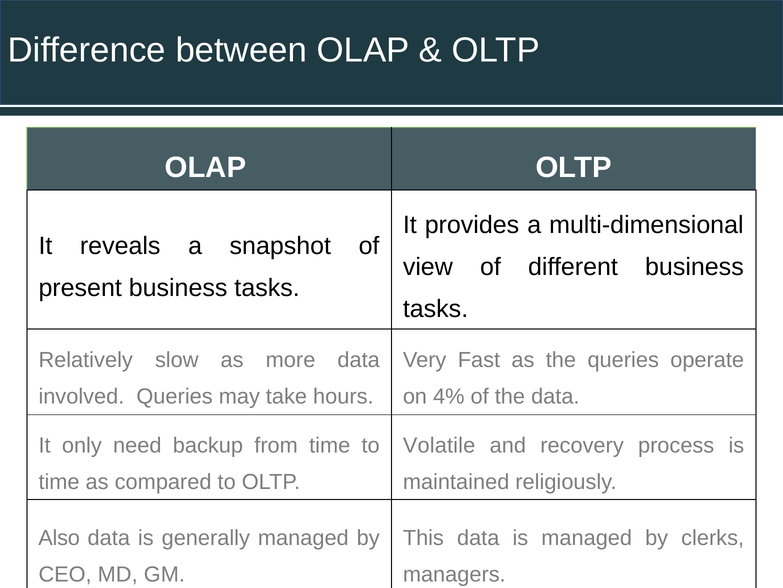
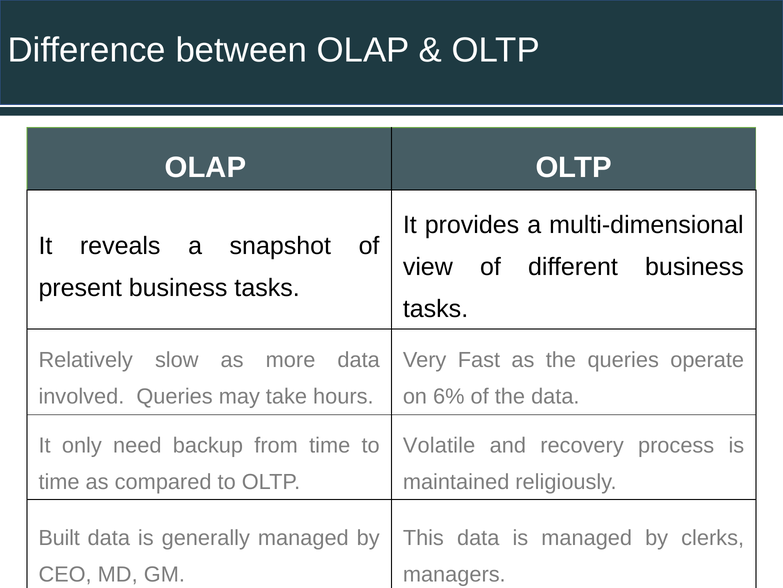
4%: 4% -> 6% (449, 396)
Also: Also -> Built (59, 537)
